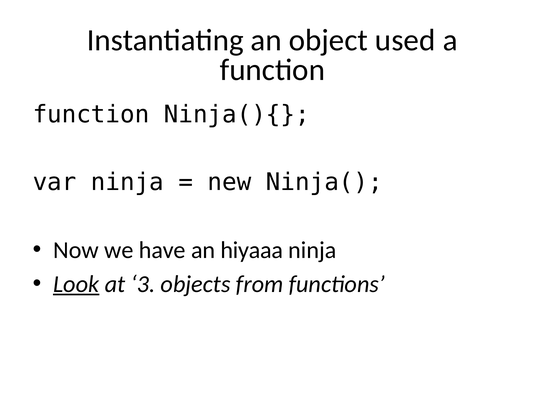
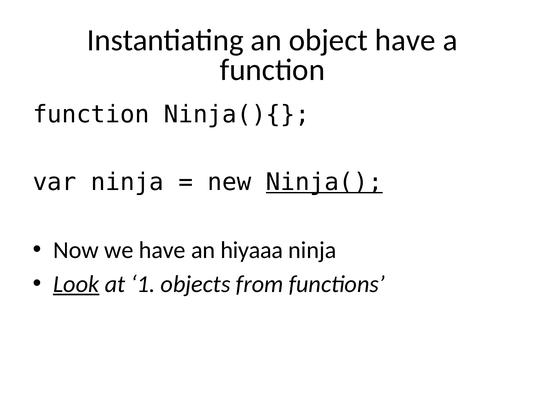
object used: used -> have (405, 40)
Ninja( underline: none -> present (324, 182)
3: 3 -> 1 (143, 284)
